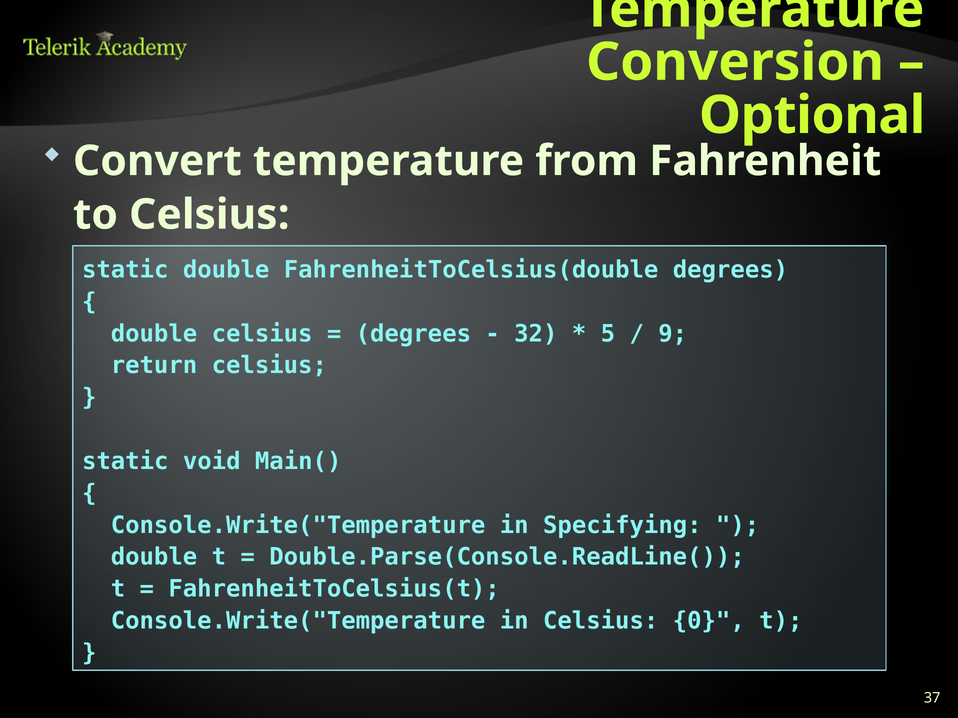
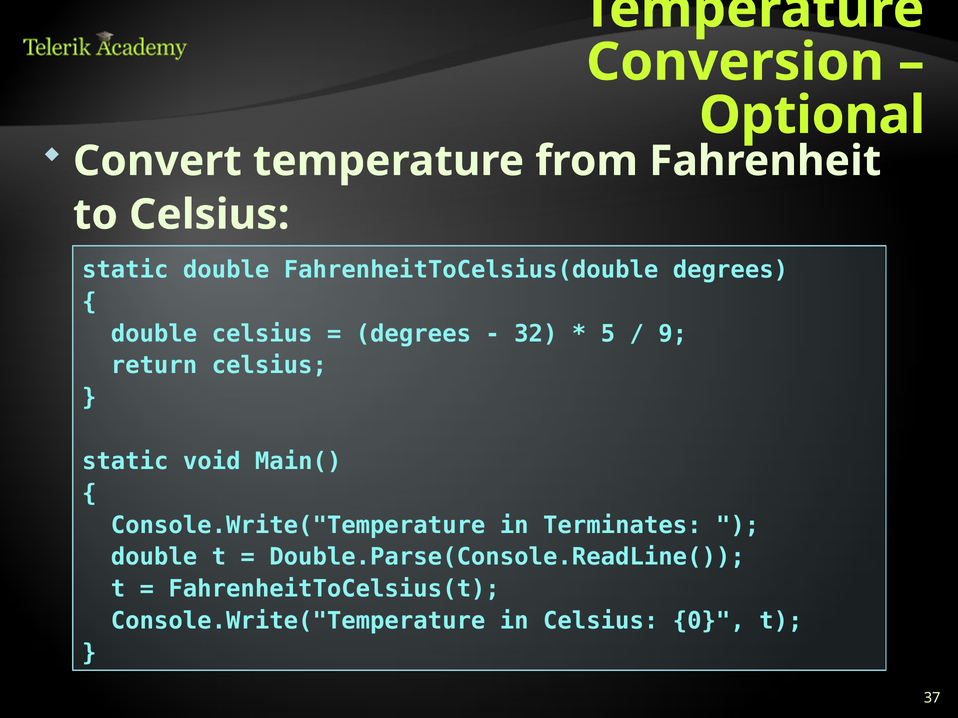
Specifying: Specifying -> Terminates (622, 526)
